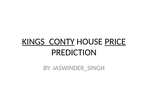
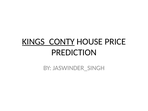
PRICE underline: present -> none (115, 42)
